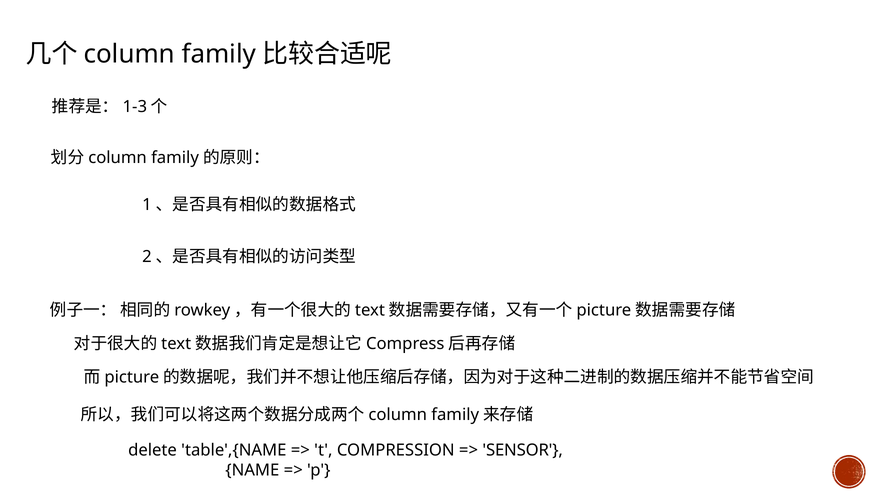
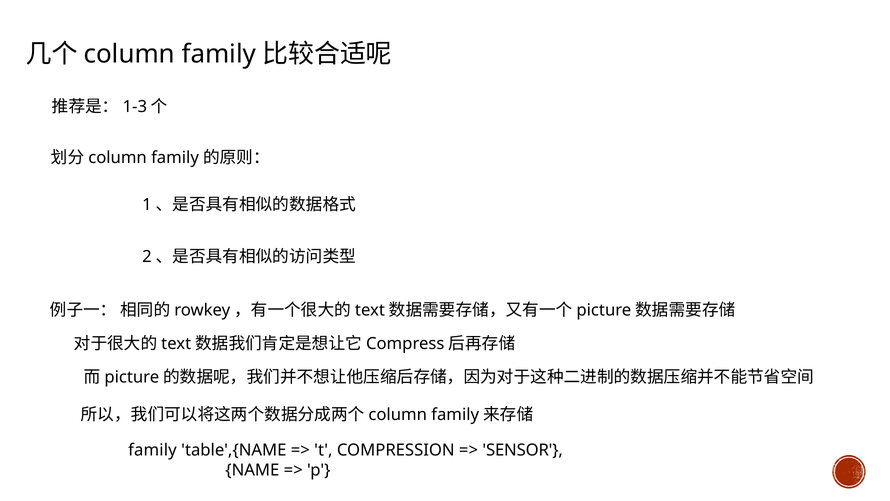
delete: delete -> family (152, 450)
